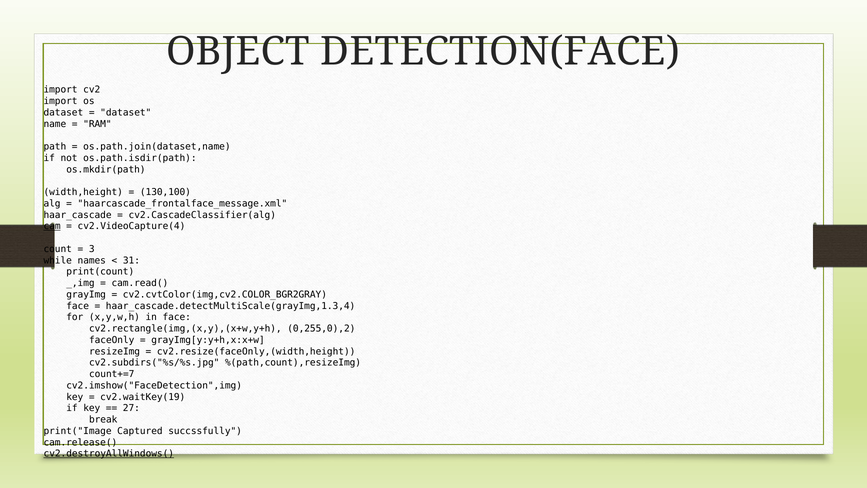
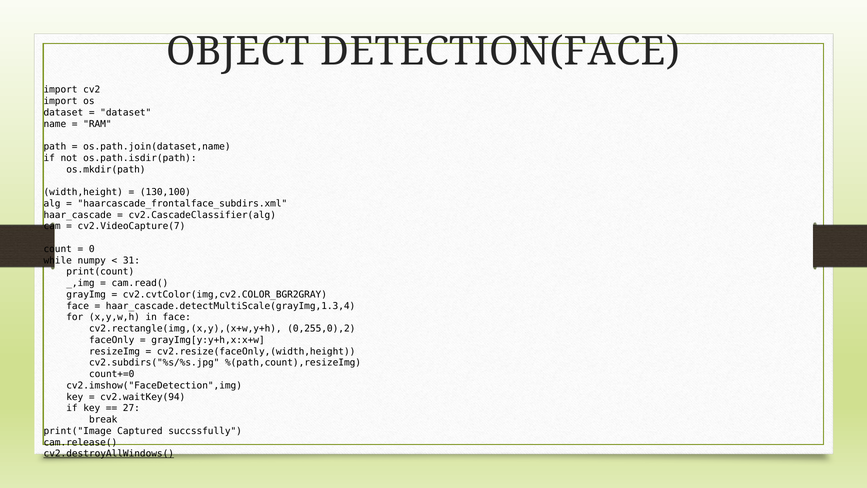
haarcascade_frontalface_message.xml: haarcascade_frontalface_message.xml -> haarcascade_frontalface_subdirs.xml (182, 203)
cam underline: present -> none (52, 226)
cv2.VideoCapture(4: cv2.VideoCapture(4 -> cv2.VideoCapture(7 (131, 226)
3: 3 -> 0 (92, 249)
names: names -> numpy (92, 260)
count+=7: count+=7 -> count+=0 (112, 374)
cv2.waitKey(19: cv2.waitKey(19 -> cv2.waitKey(94 (143, 397)
